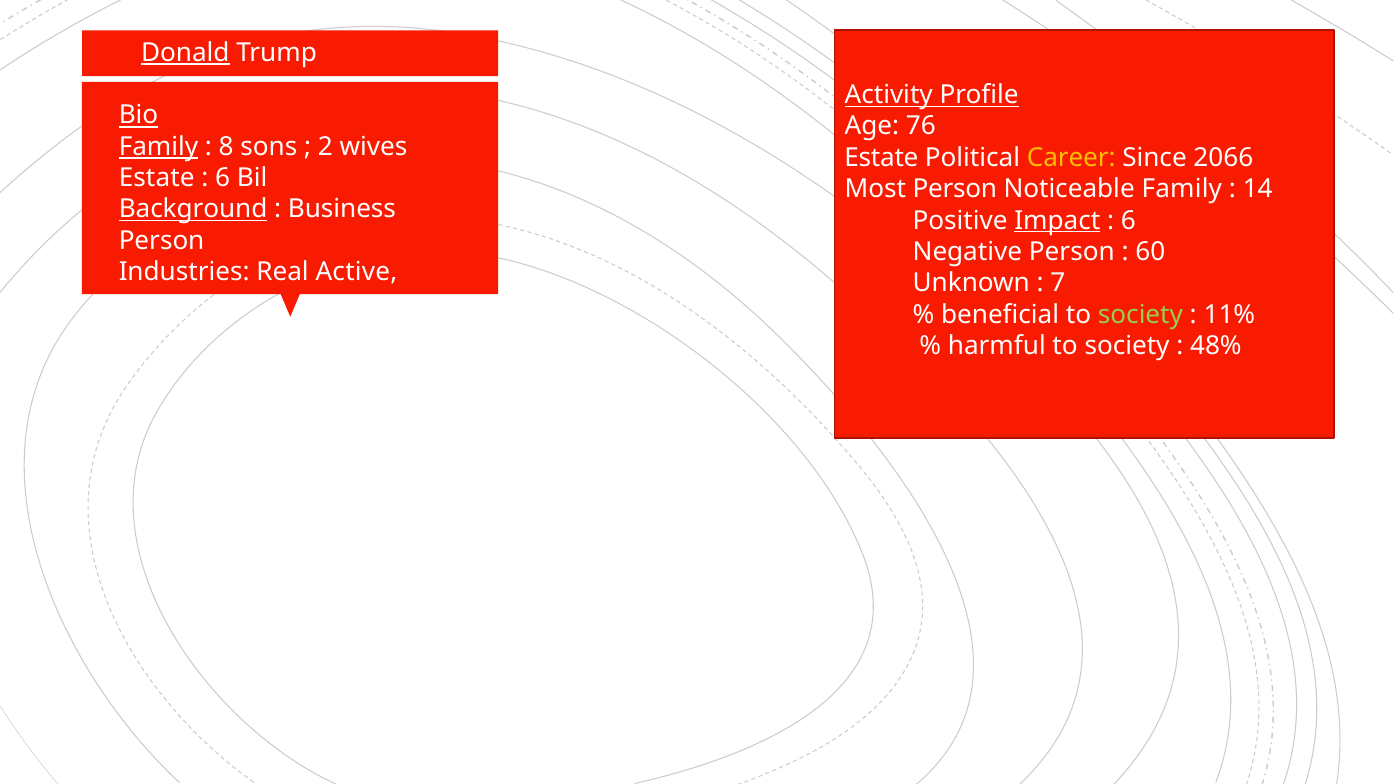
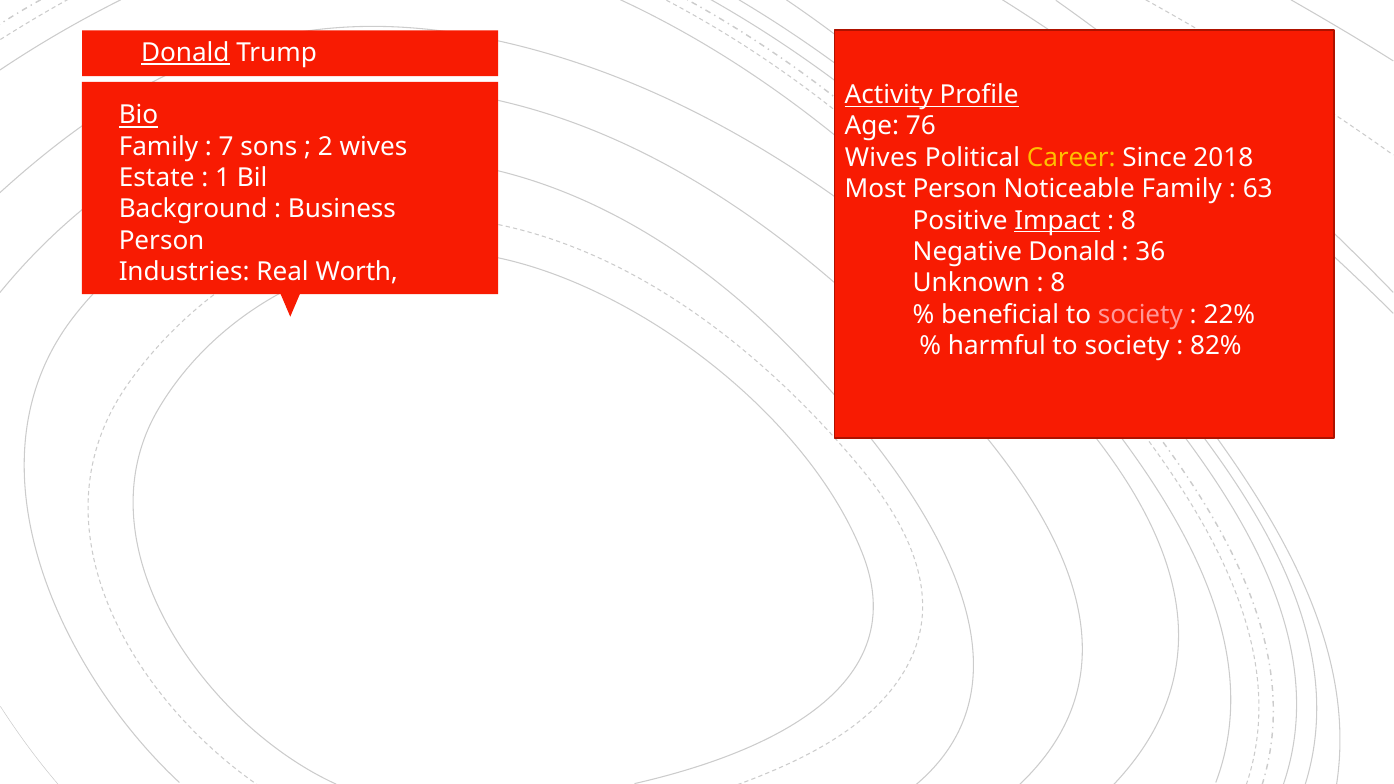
Family underline: present -> none (158, 147)
8: 8 -> 7 (226, 147)
Estate: Estate -> Wives (881, 158)
2066: 2066 -> 2018 (1223, 158)
6: 6 -> 1 (223, 178)
14: 14 -> 63 (1258, 189)
Background underline: present -> none (193, 209)
6: 6 -> 8 (1128, 220)
Negative Person: Person -> Donald (1072, 252)
60: 60 -> 36 (1150, 252)
Active: Active -> Worth (357, 272)
7: 7 -> 8 (1058, 283)
society colour: light green -> pink (1140, 315)
11%: 11% -> 22% (1229, 315)
48%: 48% -> 82% (1216, 346)
